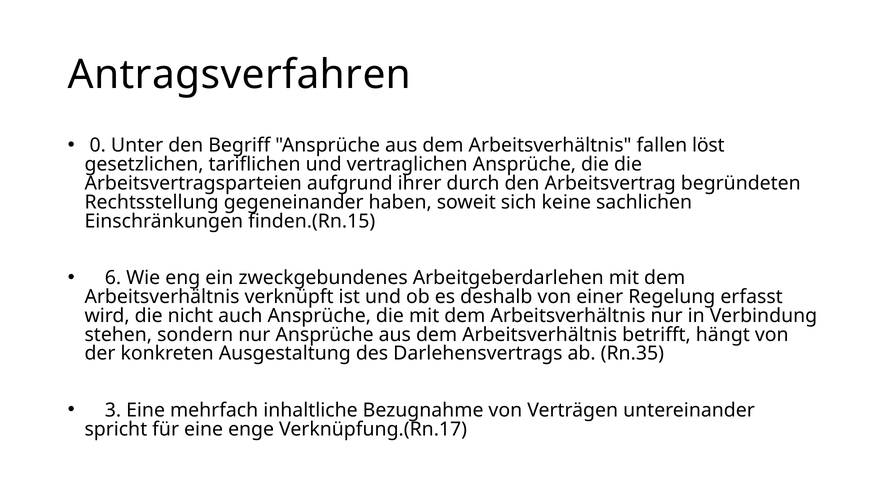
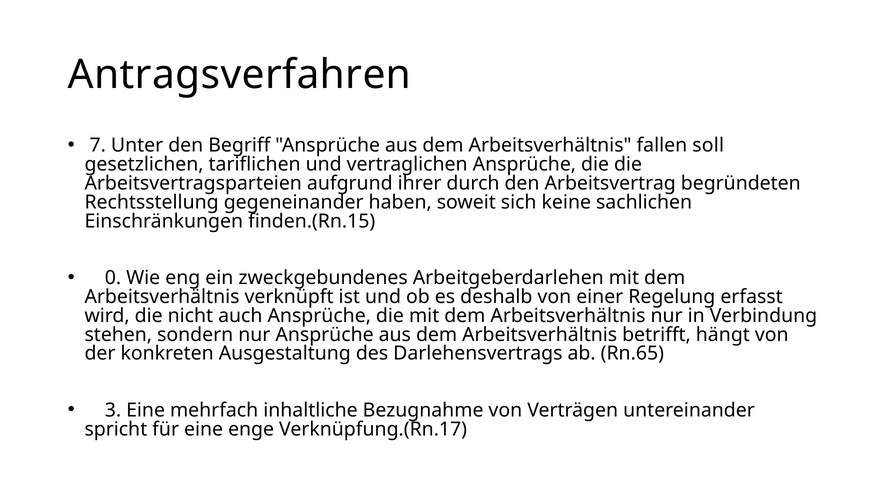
0: 0 -> 7 (98, 145)
löst: löst -> soll (708, 145)
6: 6 -> 0 (113, 278)
Rn.35: Rn.35 -> Rn.65 (632, 353)
